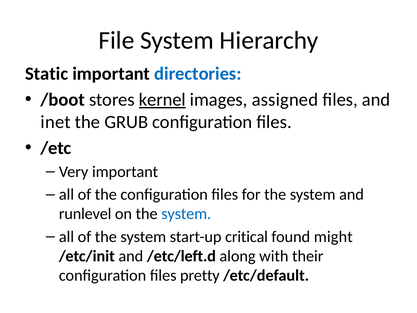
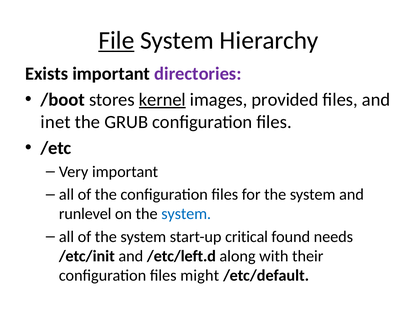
File underline: none -> present (116, 40)
Static: Static -> Exists (47, 74)
directories colour: blue -> purple (198, 74)
assigned: assigned -> provided (285, 100)
might: might -> needs (333, 236)
pretty: pretty -> might (200, 275)
